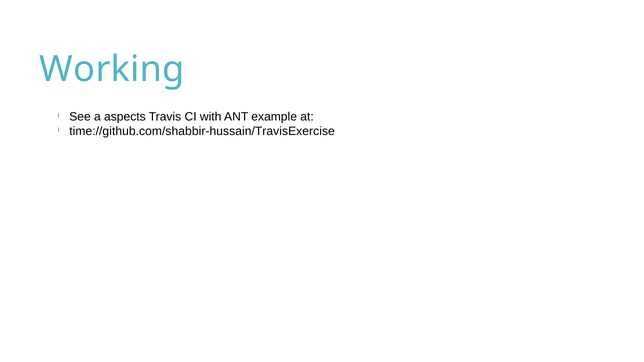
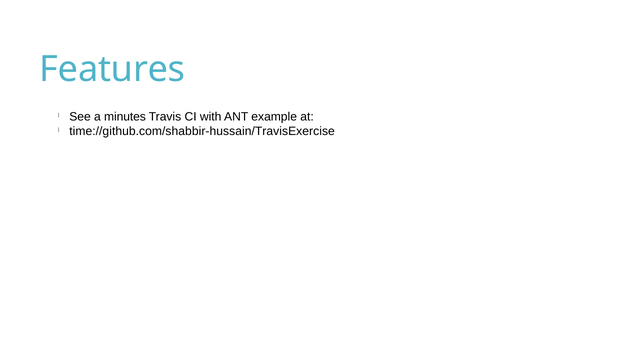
Working: Working -> Features (112, 69)
aspects: aspects -> minutes (125, 117)
